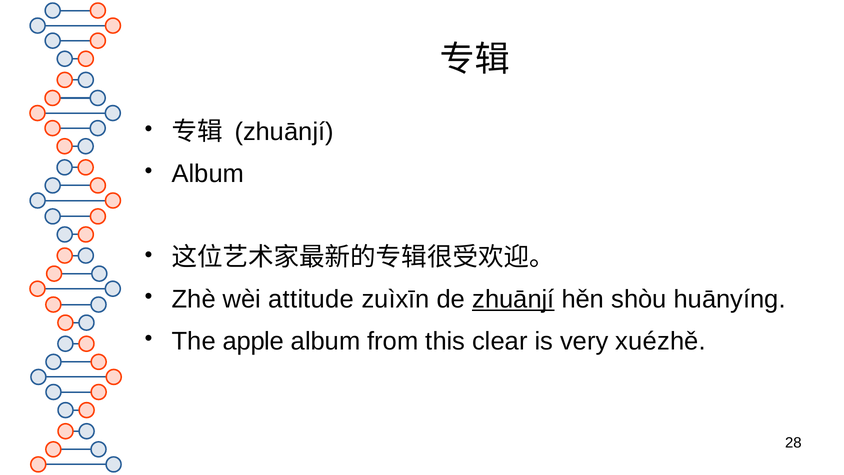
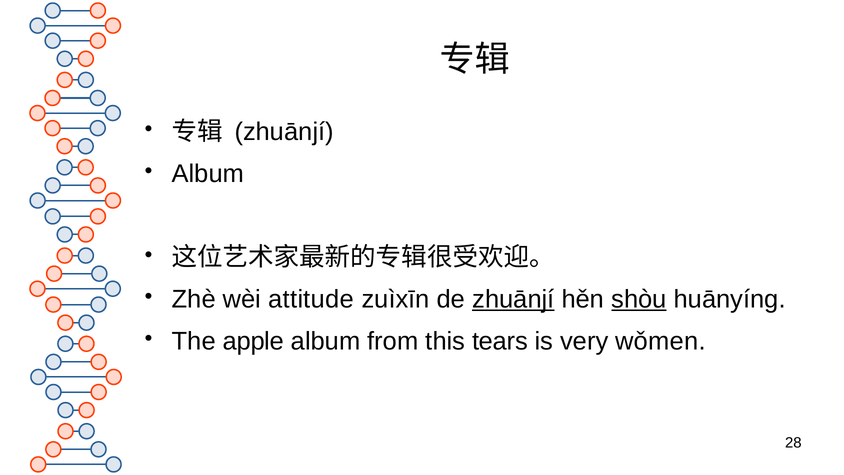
shòu underline: none -> present (639, 299)
clear: clear -> tears (500, 341)
xuézhě: xuézhě -> wǒmen (661, 341)
